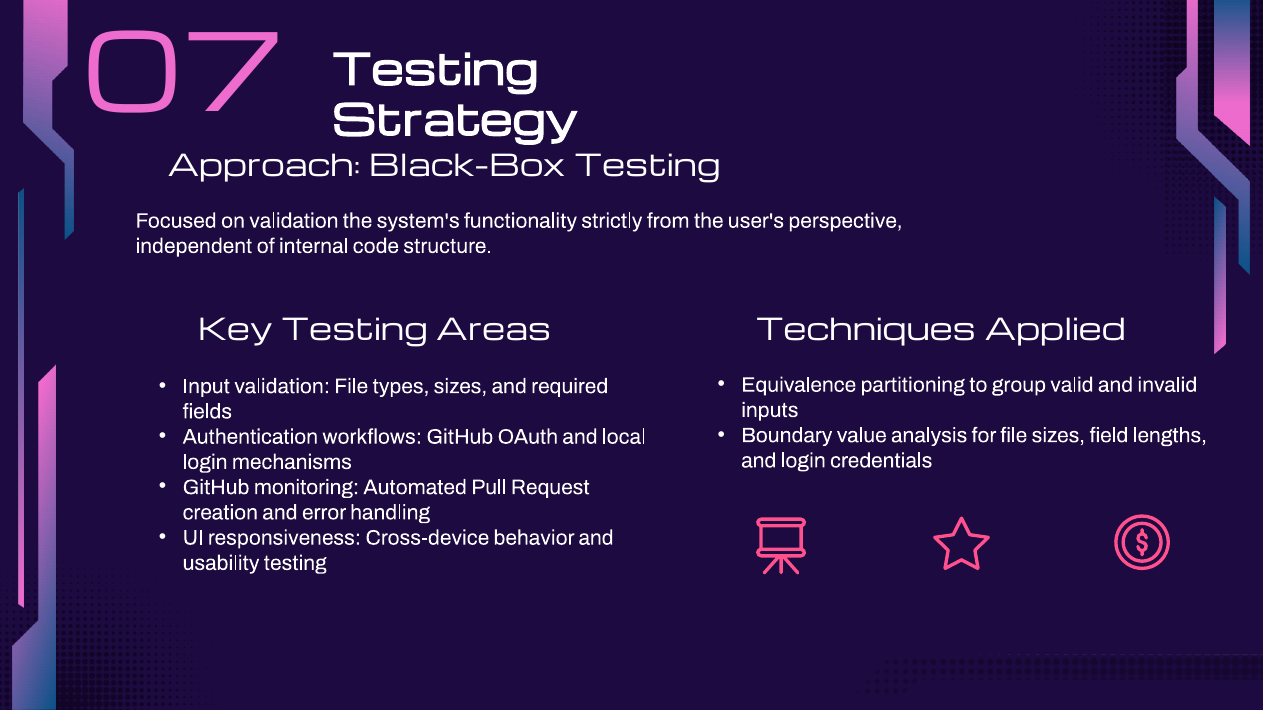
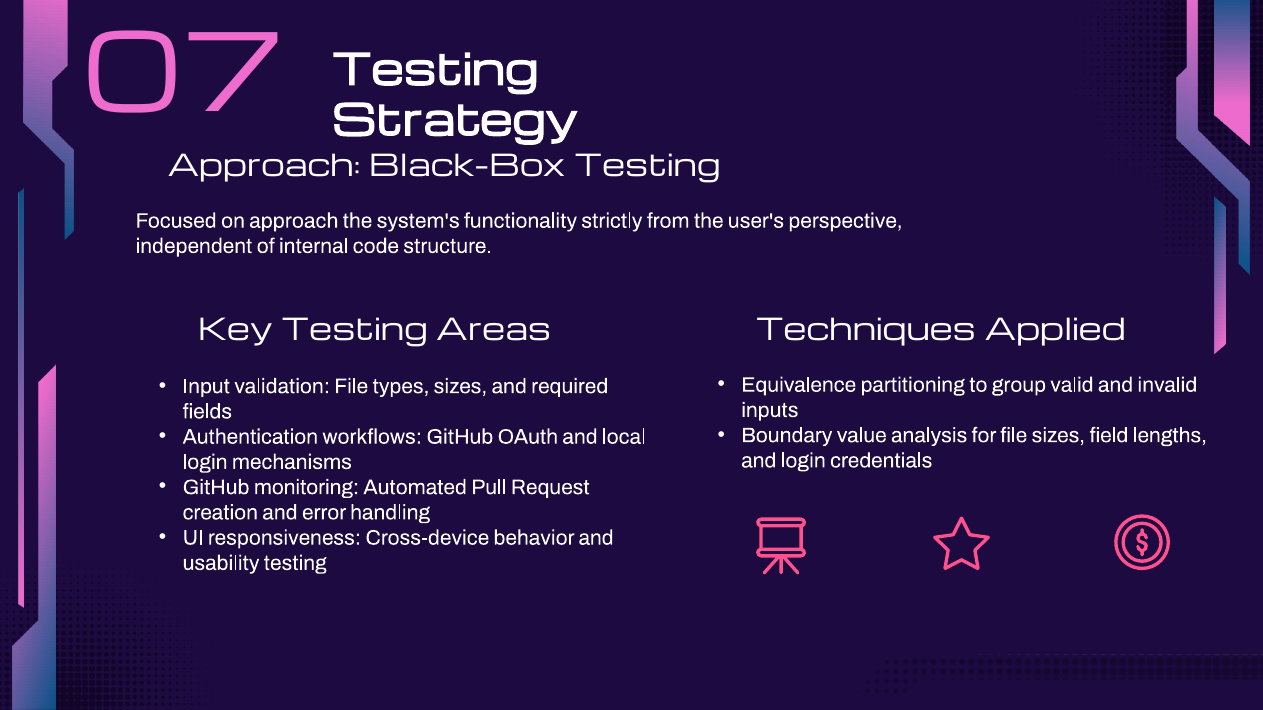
on validation: validation -> approach (294, 221)
